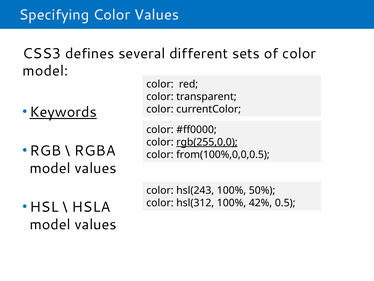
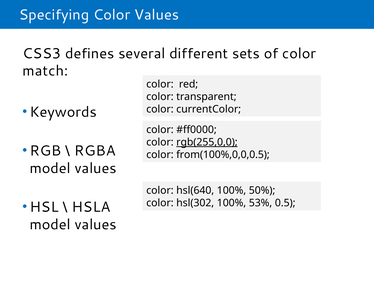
model: model -> match (45, 71)
Keywords underline: present -> none (63, 112)
hsl(243: hsl(243 -> hsl(640 (195, 190)
hsl(312: hsl(312 -> hsl(302 (195, 203)
42%: 42% -> 53% (261, 203)
